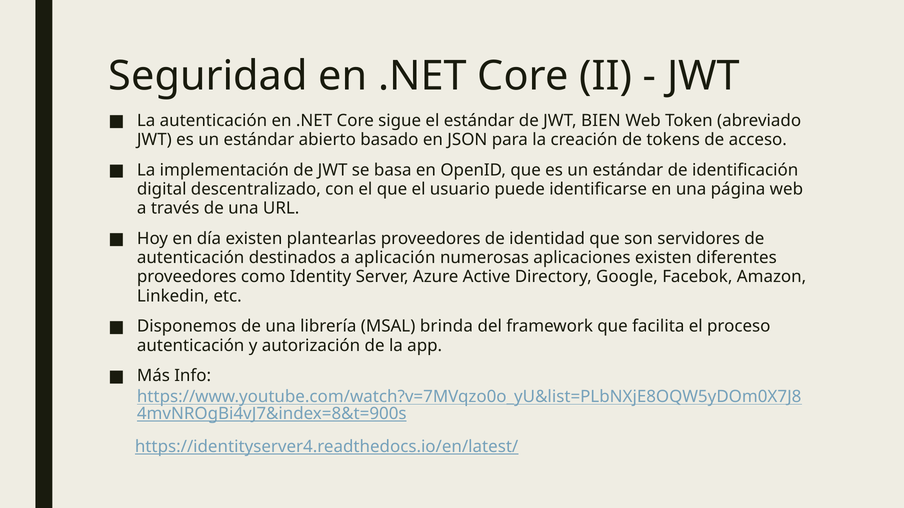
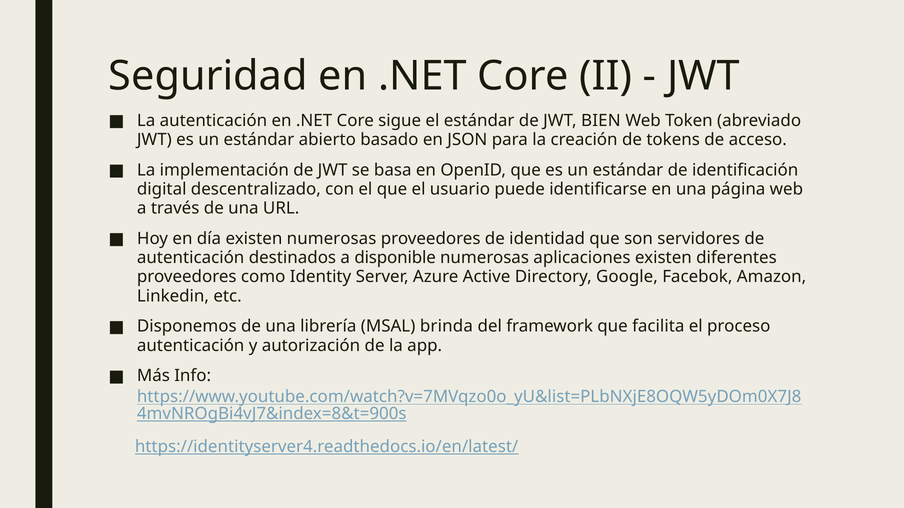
existen plantearlas: plantearlas -> numerosas (332, 239)
aplicación: aplicación -> disponible (395, 258)
